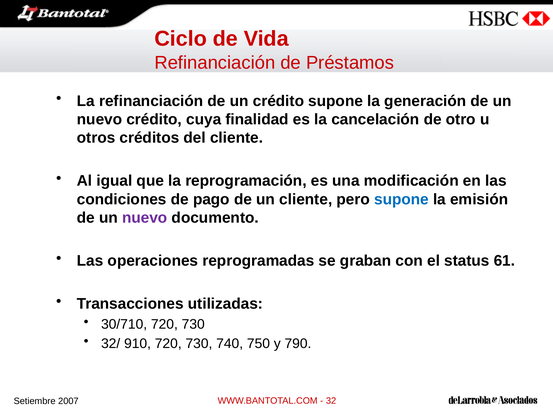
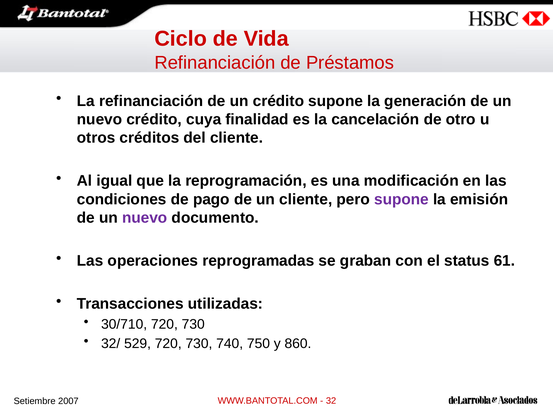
supone colour: blue -> purple (401, 199)
910: 910 -> 529 (138, 343)
790: 790 -> 860 (298, 343)
